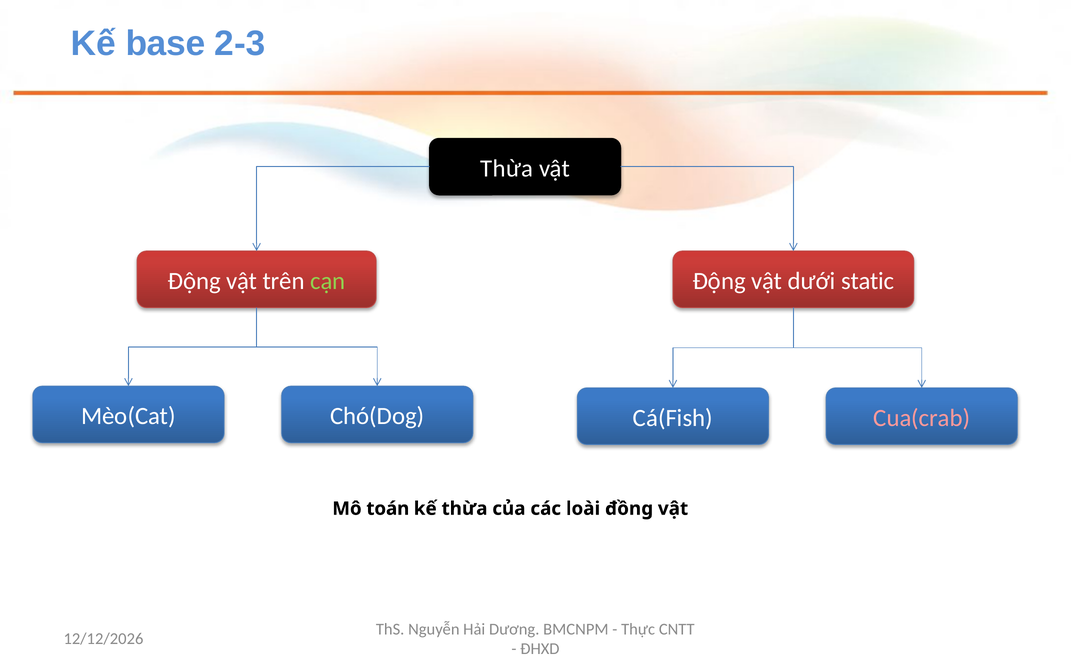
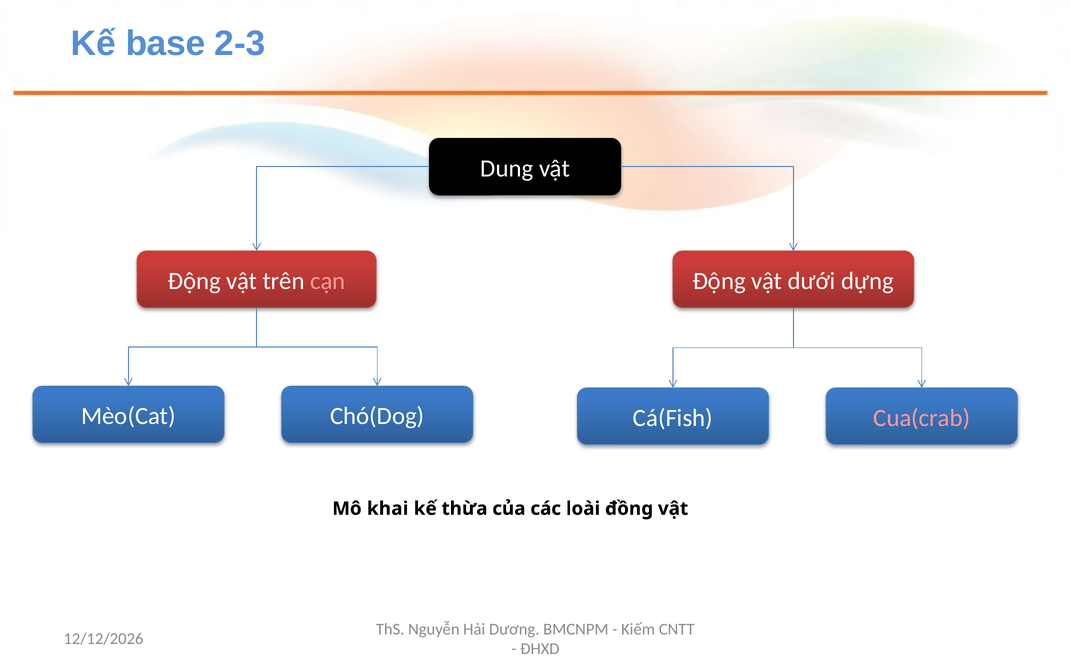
Thừa: Thừa -> Dung (507, 168)
cạn colour: light green -> pink (328, 281)
static: static -> dựng (868, 281)
toán: toán -> khai (388, 509)
Thực: Thực -> Kiếm (638, 629)
